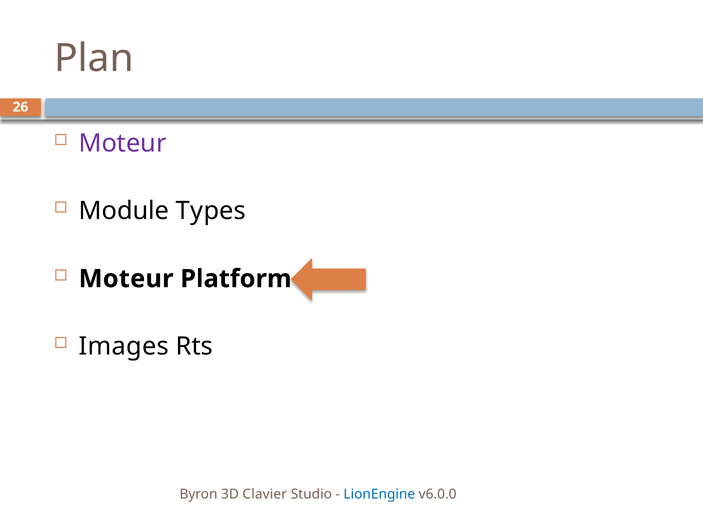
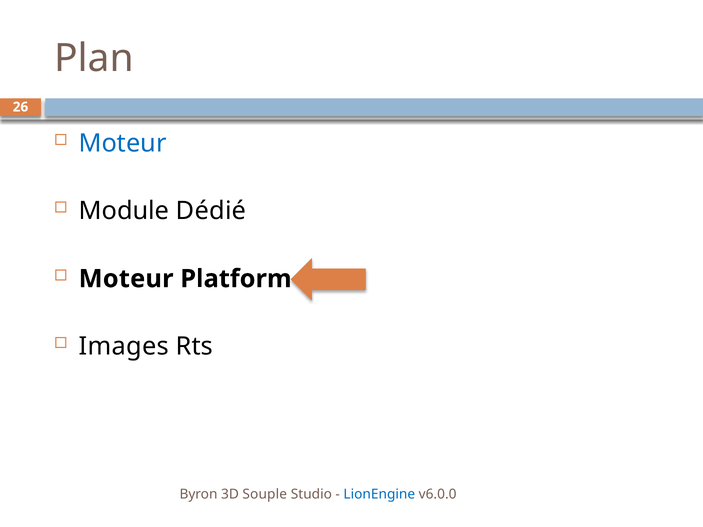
Moteur colour: purple -> blue (123, 143)
Types: Types -> Dédié (211, 211)
Clavier: Clavier -> Souple (265, 494)
